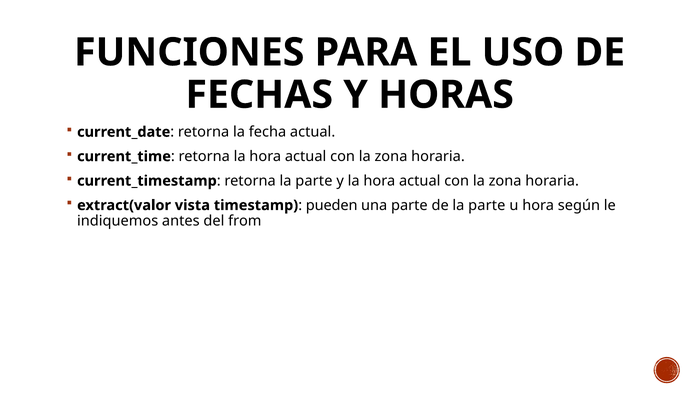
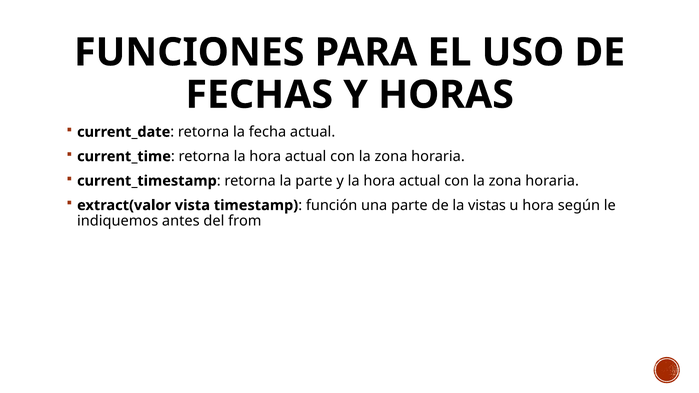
pueden: pueden -> función (332, 205)
de la parte: parte -> vistas (487, 205)
